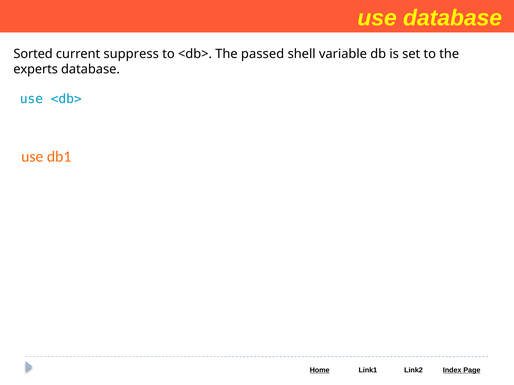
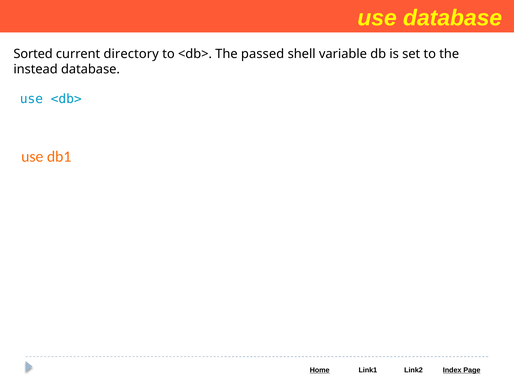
suppress: suppress -> directory (131, 54)
experts: experts -> instead (36, 69)
